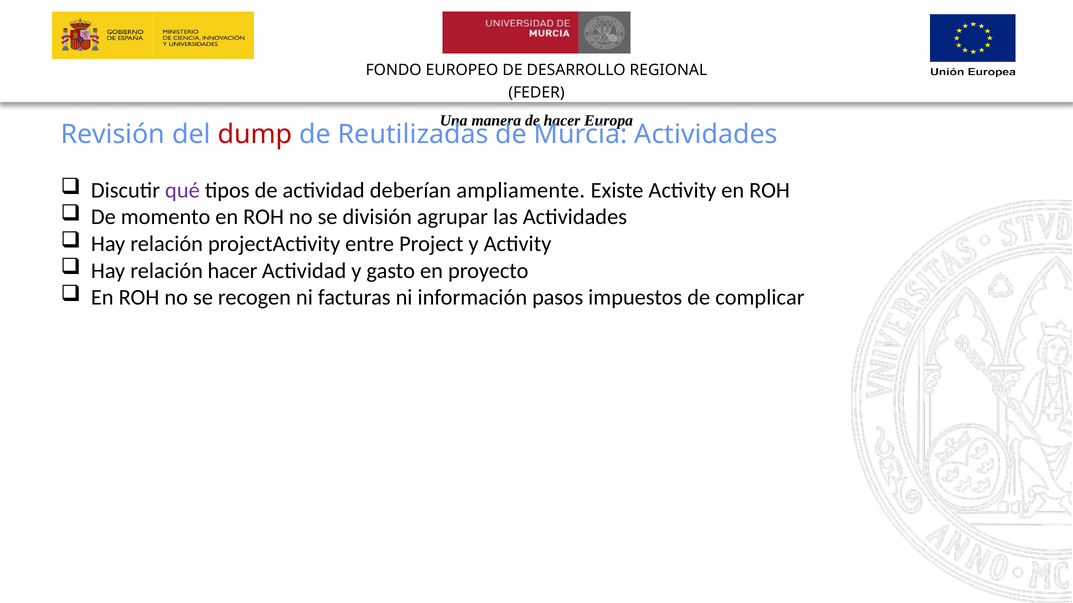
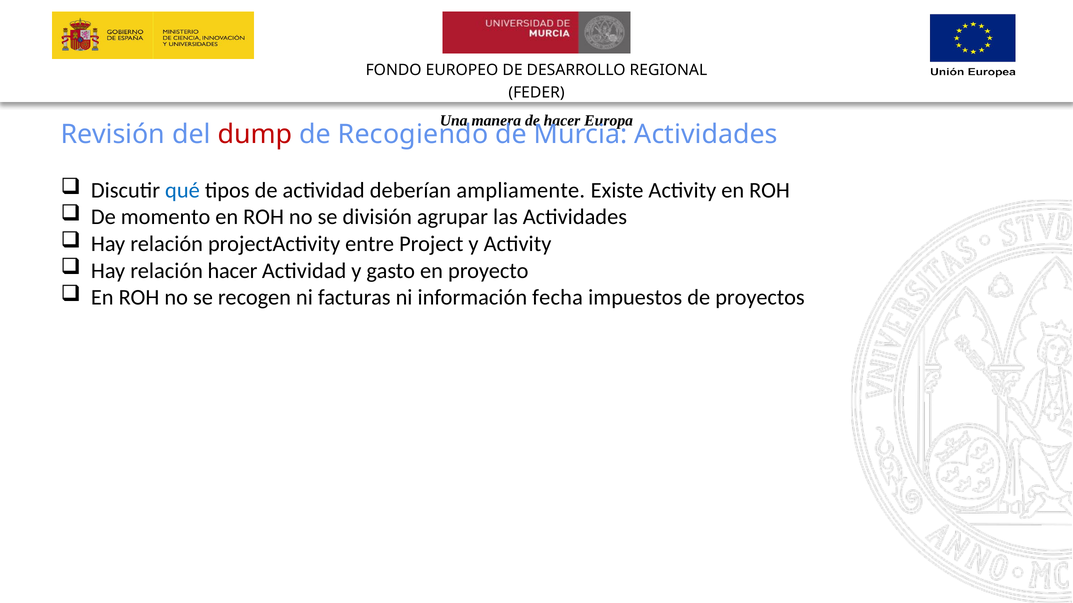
Reutilizadas: Reutilizadas -> Recogiendo (413, 134)
qué colour: purple -> blue (182, 190)
pasos: pasos -> fecha (558, 298)
complicar: complicar -> proyectos (760, 298)
